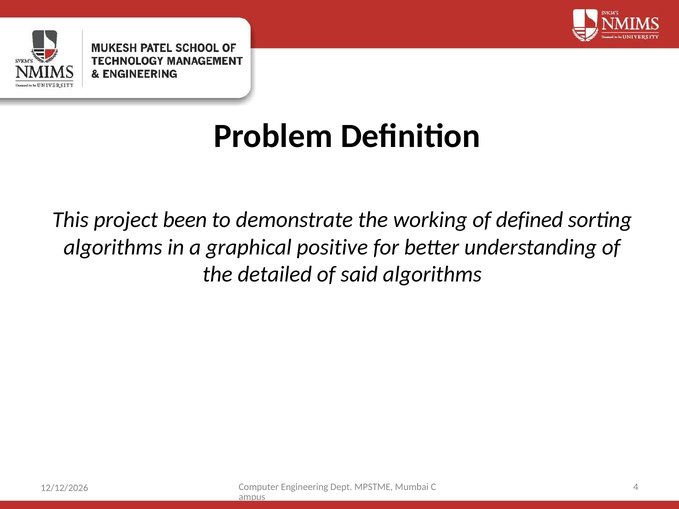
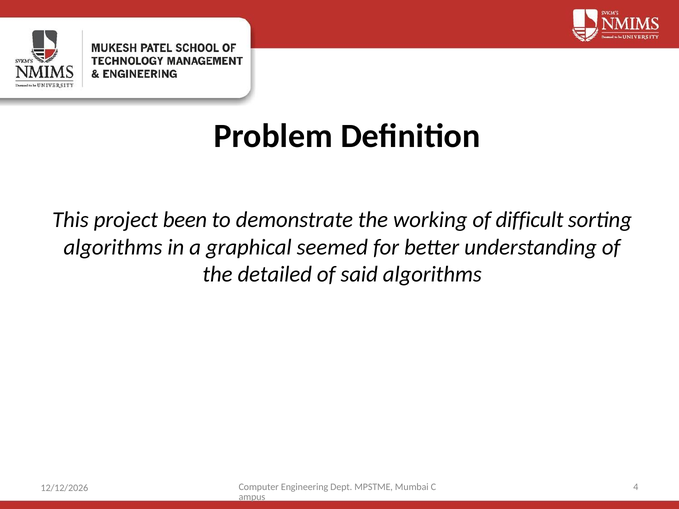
defined: defined -> difficult (530, 220)
positive: positive -> seemed (332, 247)
